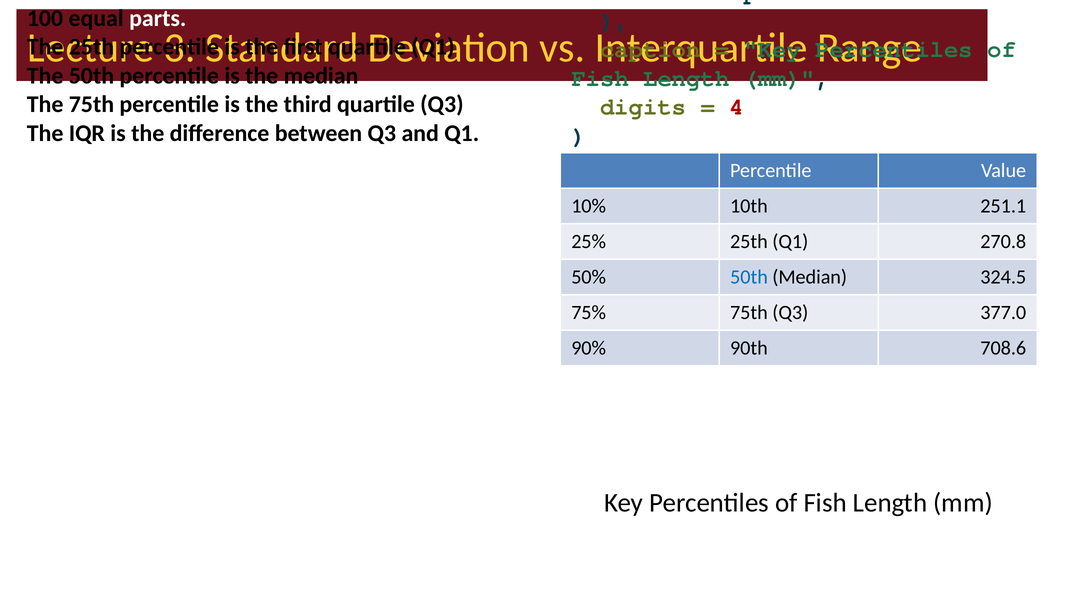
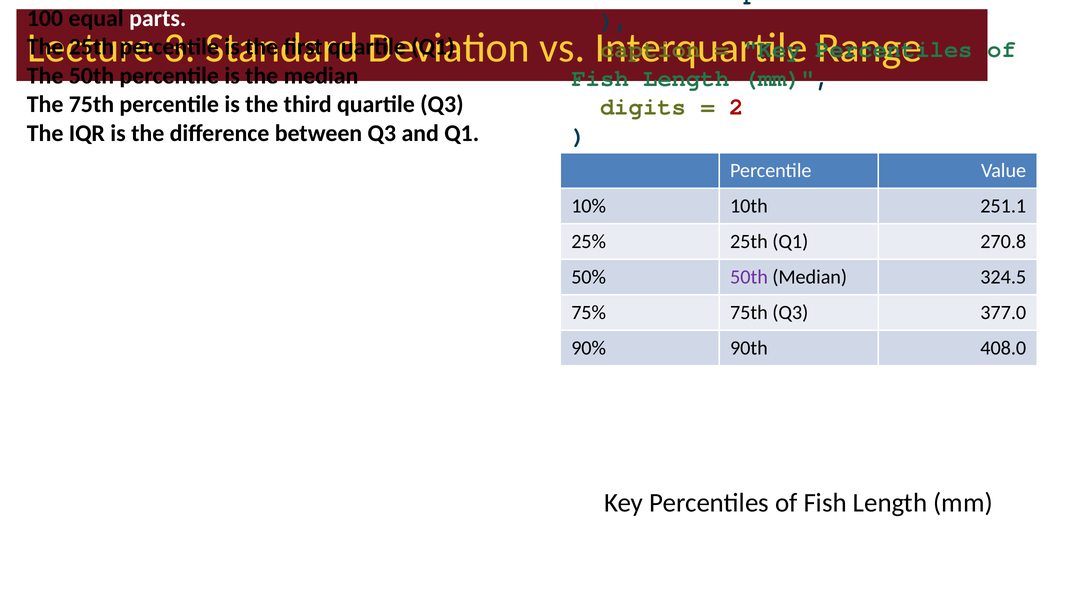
4: 4 -> 2 (736, 107)
50th colour: blue -> purple (749, 277)
708.6: 708.6 -> 408.0 (1003, 348)
